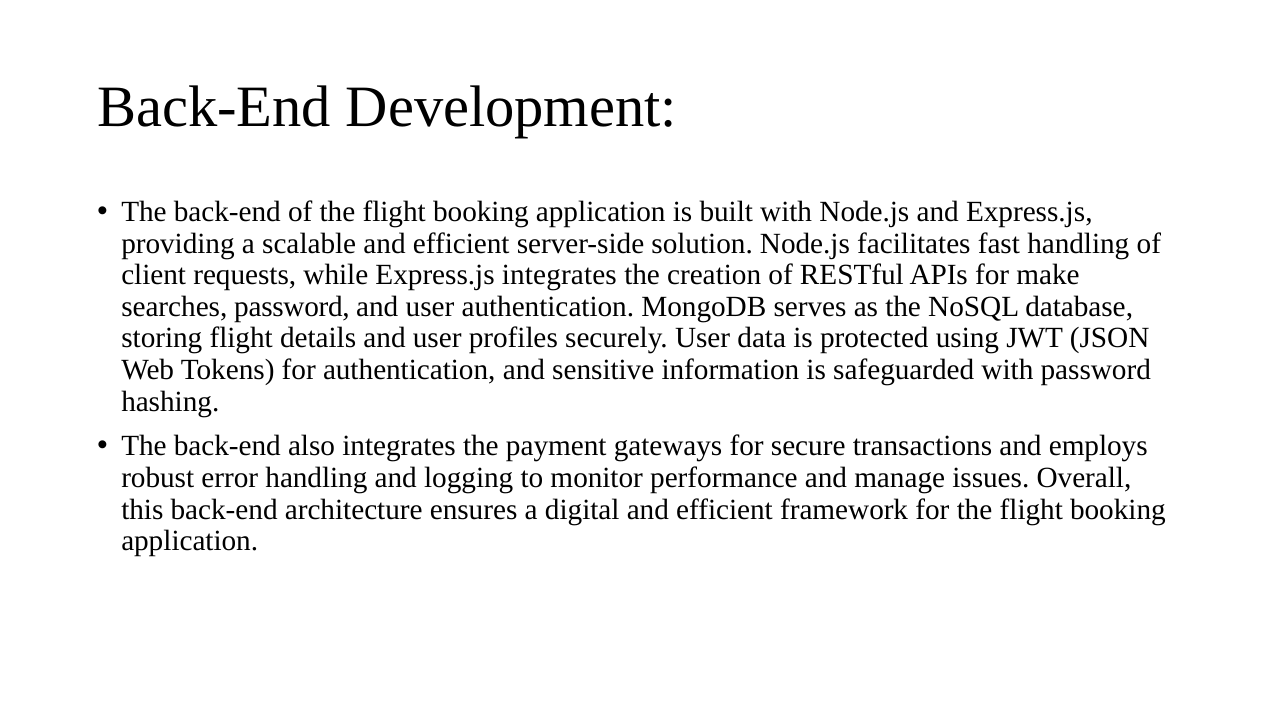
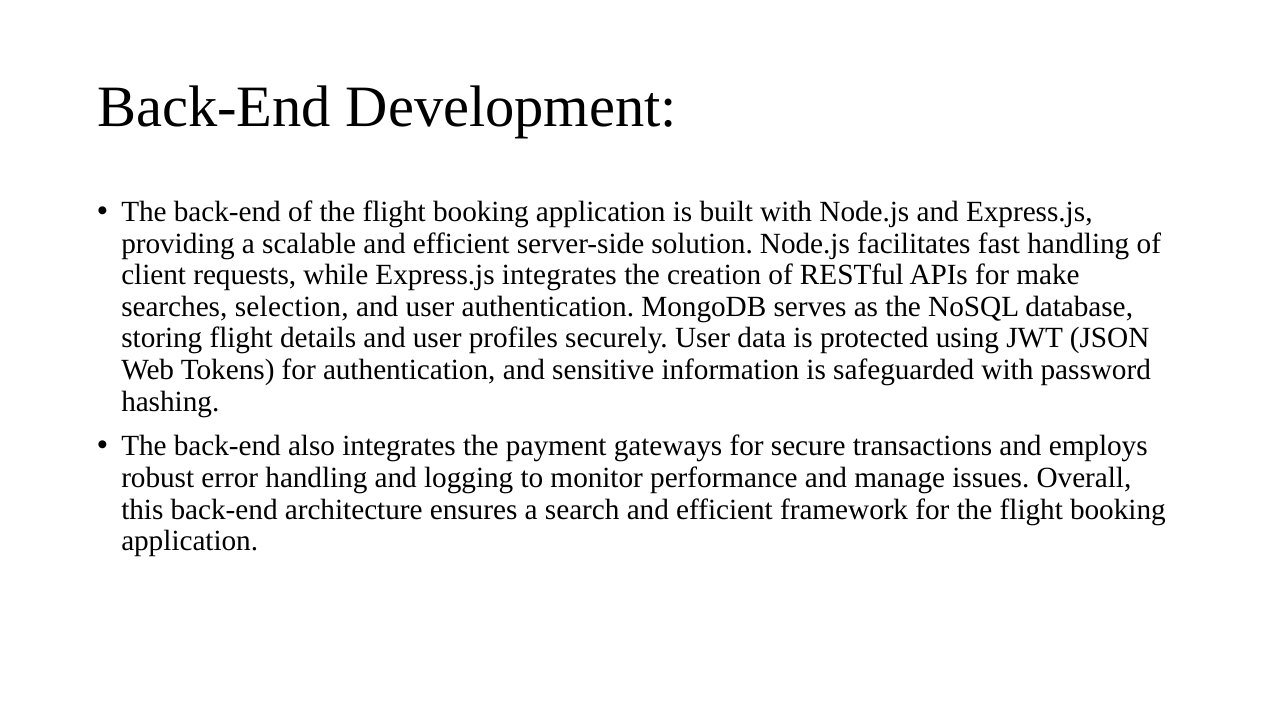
searches password: password -> selection (292, 306)
digital: digital -> search (582, 509)
